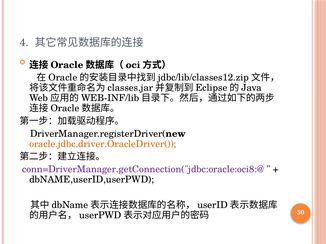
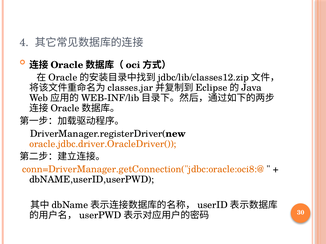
conn=DriverManager.getConnection("jdbc:oracle:oci8:@ colour: purple -> orange (143, 170)
